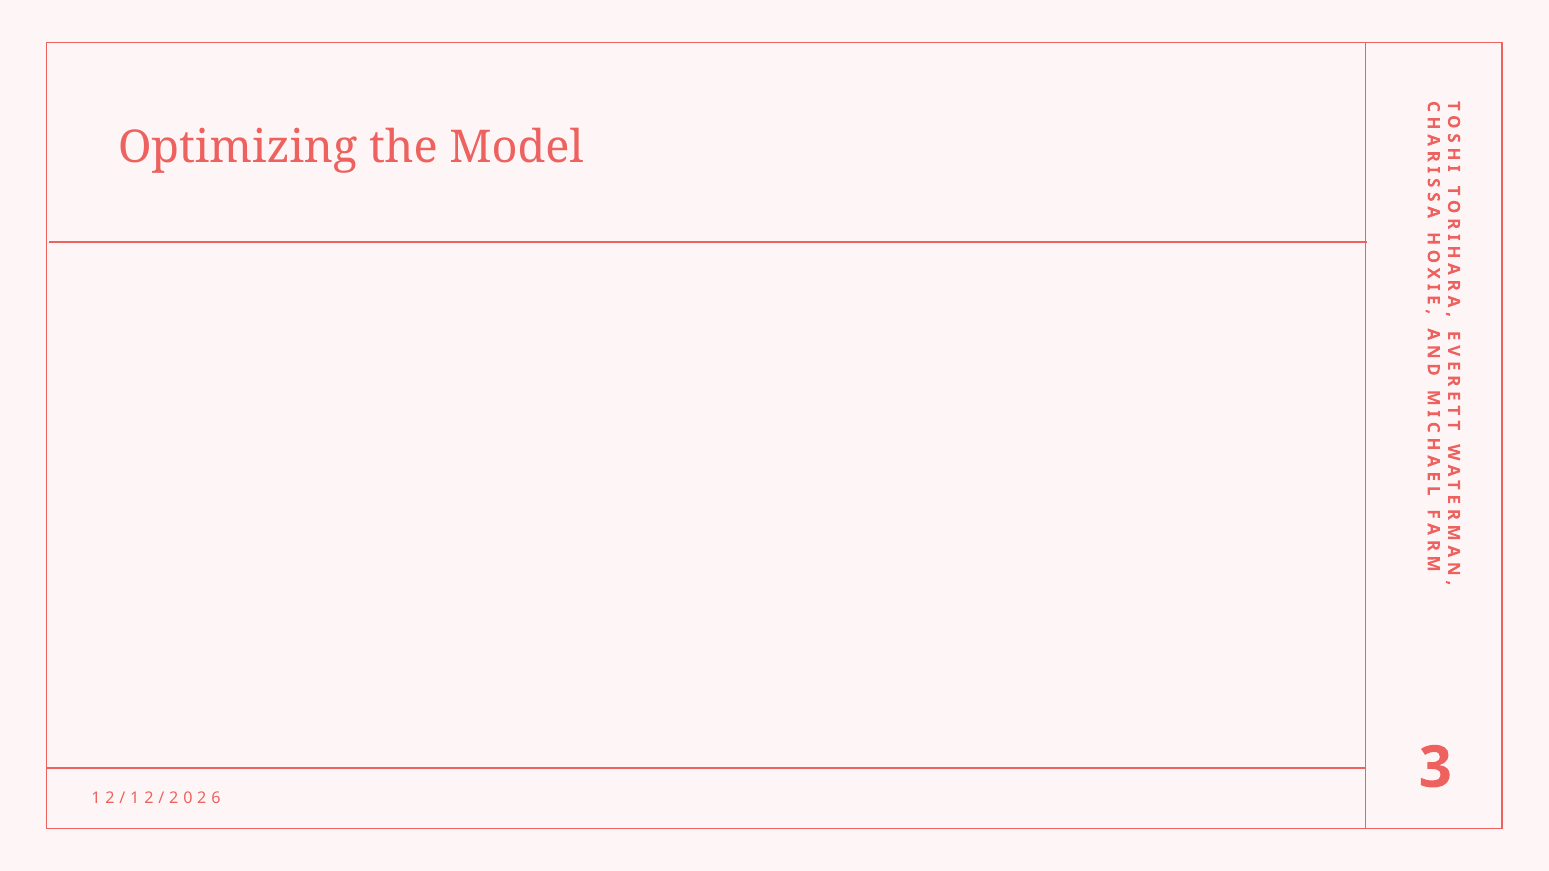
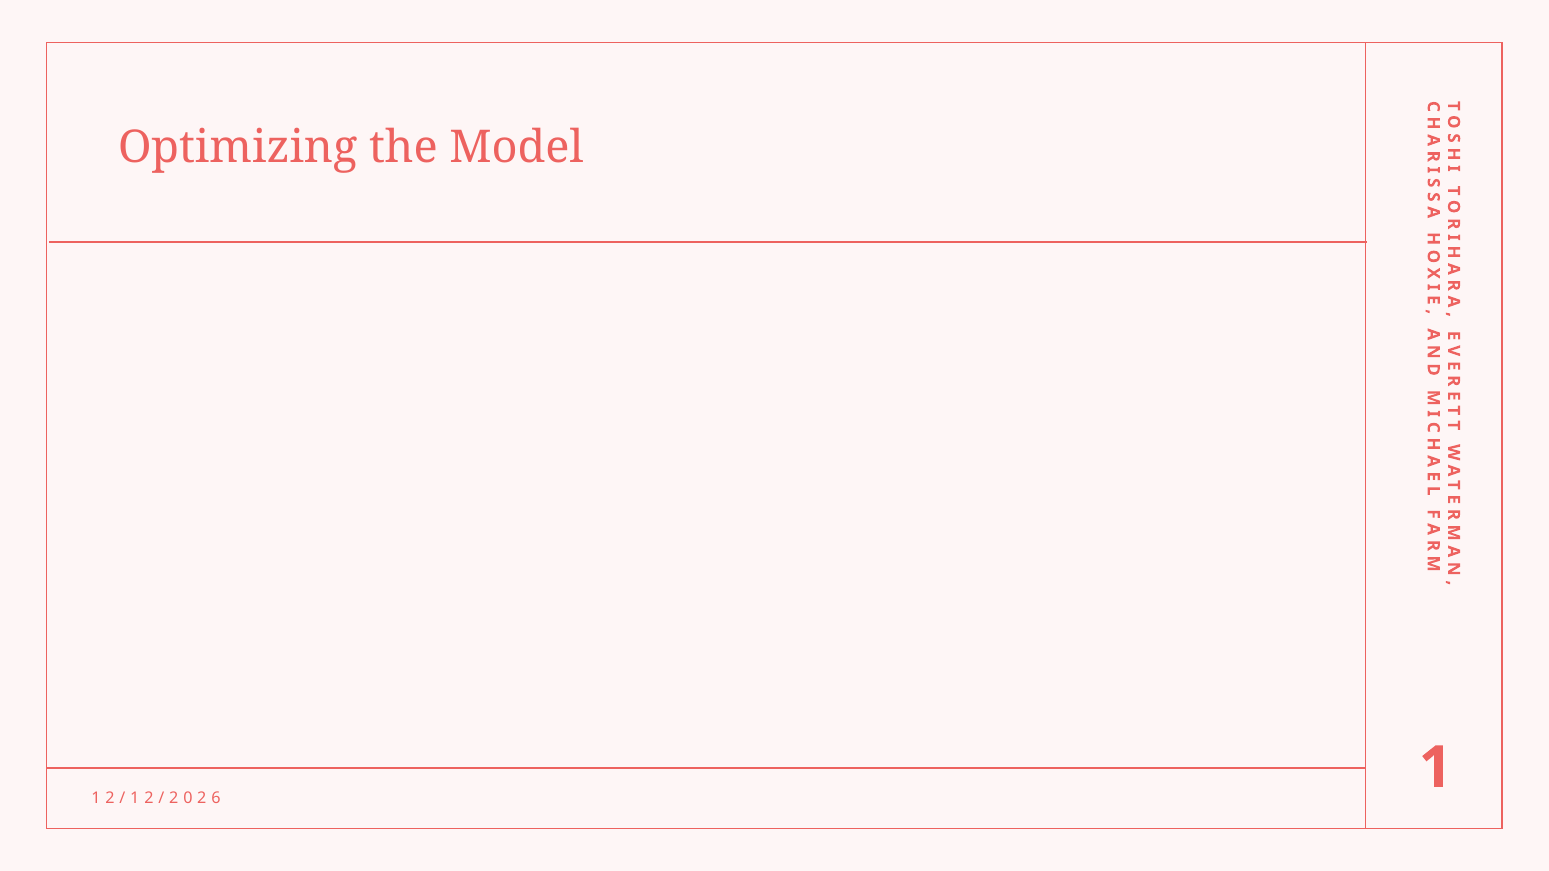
3: 3 -> 1 (1435, 768)
